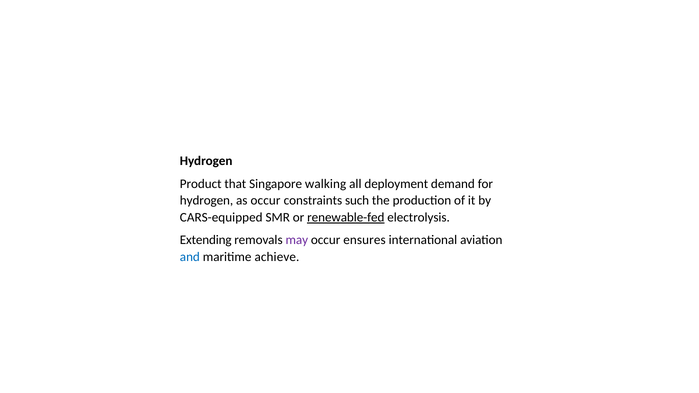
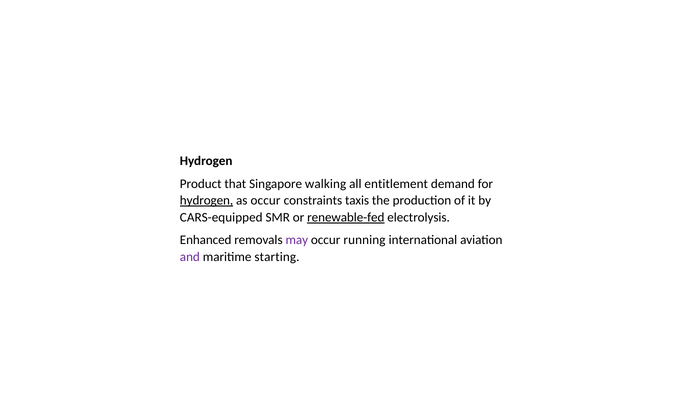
deployment: deployment -> entitlement (396, 184)
hydrogen underline: none -> present (207, 201)
such: such -> taxis (357, 201)
Extending: Extending -> Enhanced (206, 240)
ensures: ensures -> running (364, 240)
and colour: blue -> purple (190, 257)
achieve: achieve -> starting (277, 257)
